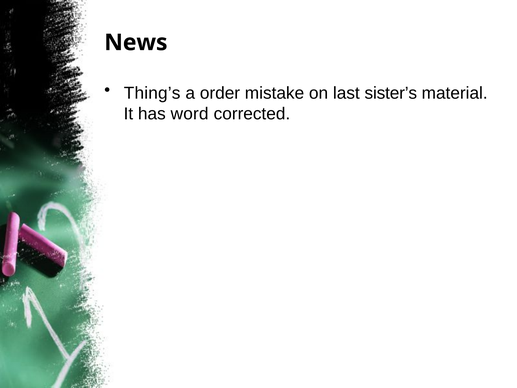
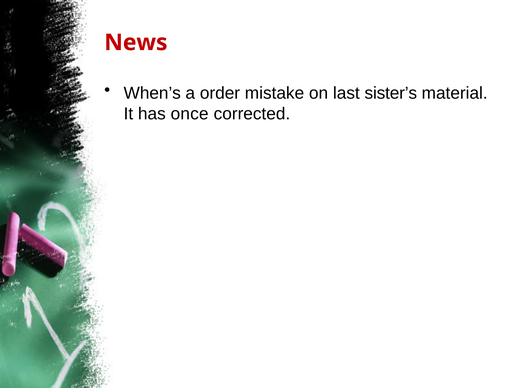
News colour: black -> red (136, 43)
Thing’s: Thing’s -> When’s (152, 93)
word: word -> once (190, 114)
